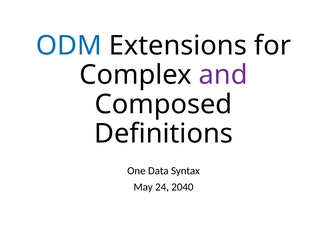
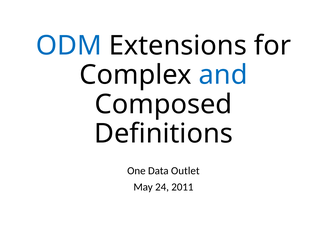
and colour: purple -> blue (223, 75)
Syntax: Syntax -> Outlet (185, 171)
2040: 2040 -> 2011 (182, 187)
